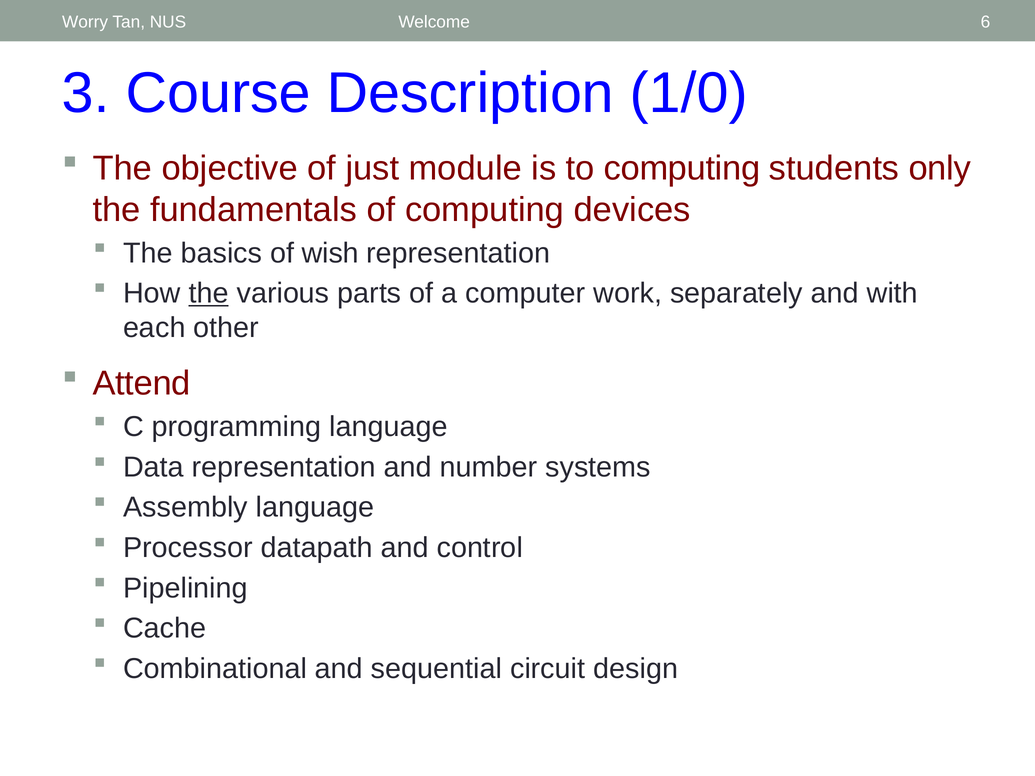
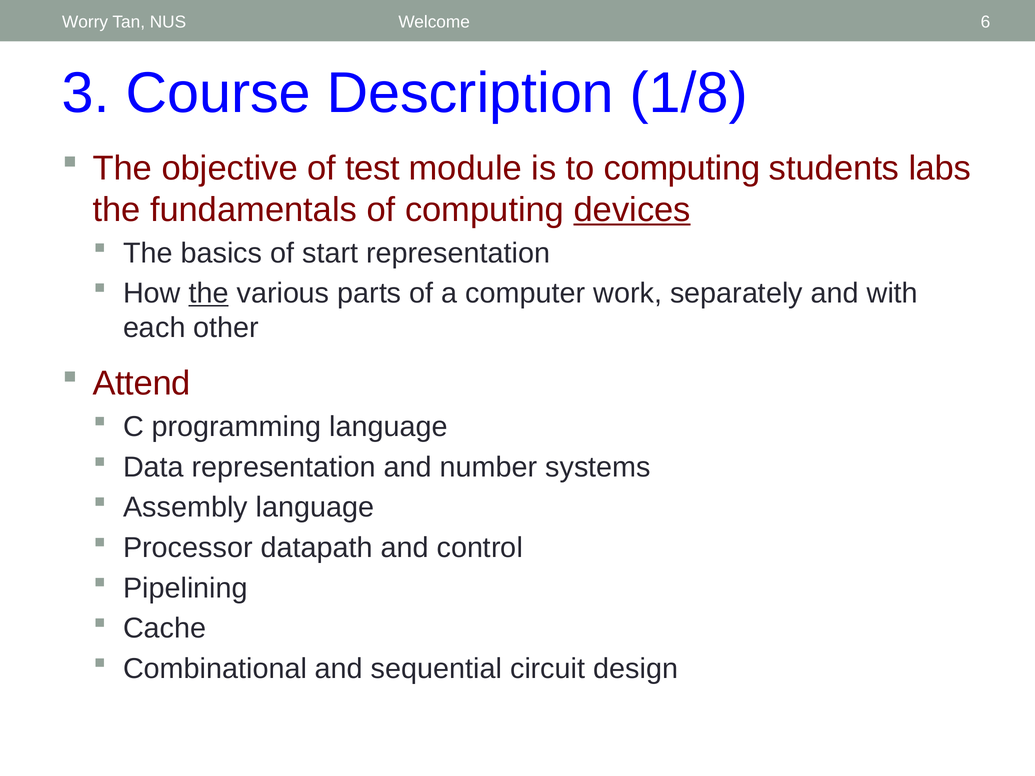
1/0: 1/0 -> 1/8 (689, 93)
just: just -> test (373, 169)
only: only -> labs (940, 169)
devices underline: none -> present (632, 210)
wish: wish -> start (330, 253)
